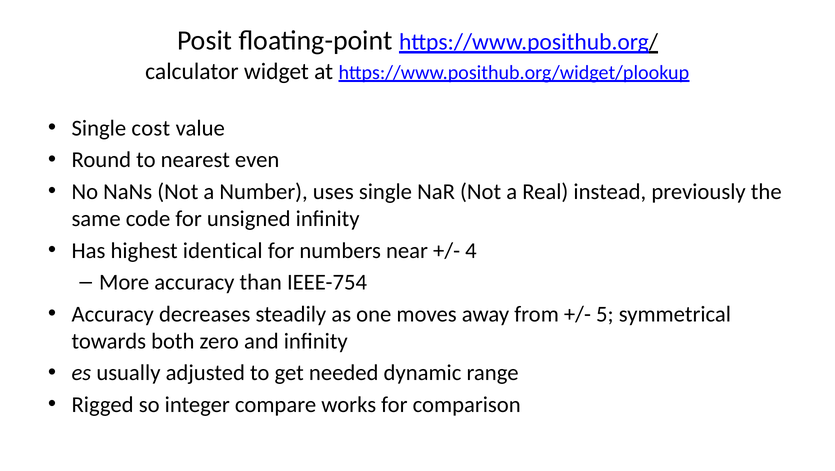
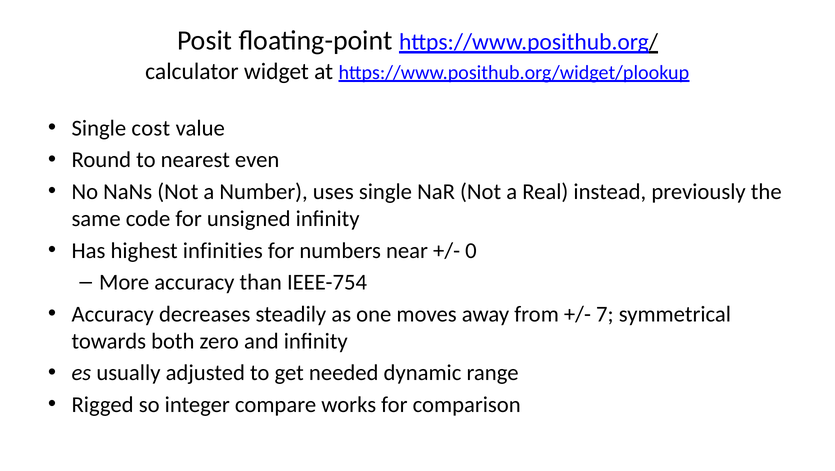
identical: identical -> infinities (223, 251)
4: 4 -> 0 (471, 251)
5: 5 -> 7 (605, 314)
